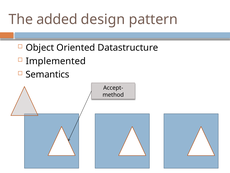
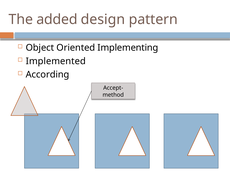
Datastructure: Datastructure -> Implementing (128, 48)
Semantics: Semantics -> According (48, 74)
